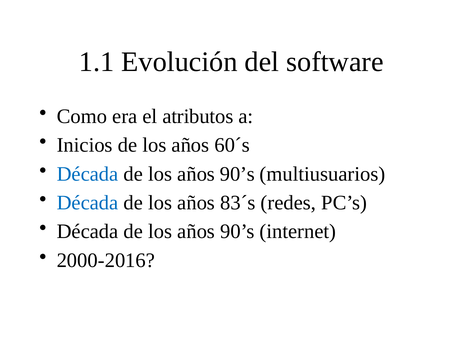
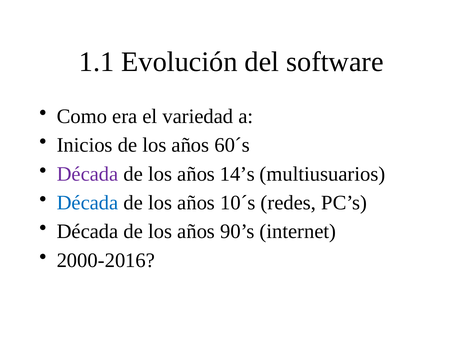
atributos: atributos -> variedad (198, 116)
Década colour: blue -> purple (88, 174)
90’s: 90’s -> 14’s (237, 174)
83´s: 83´s -> 10´s (238, 203)
